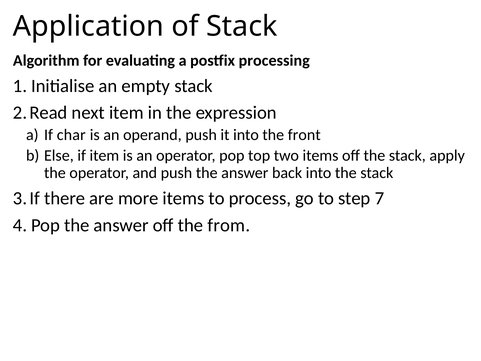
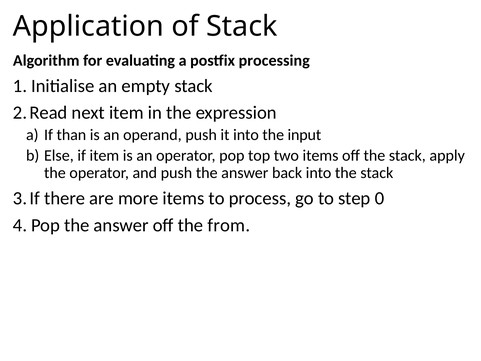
char: char -> than (71, 135)
front: front -> input (304, 135)
7: 7 -> 0 (379, 198)
